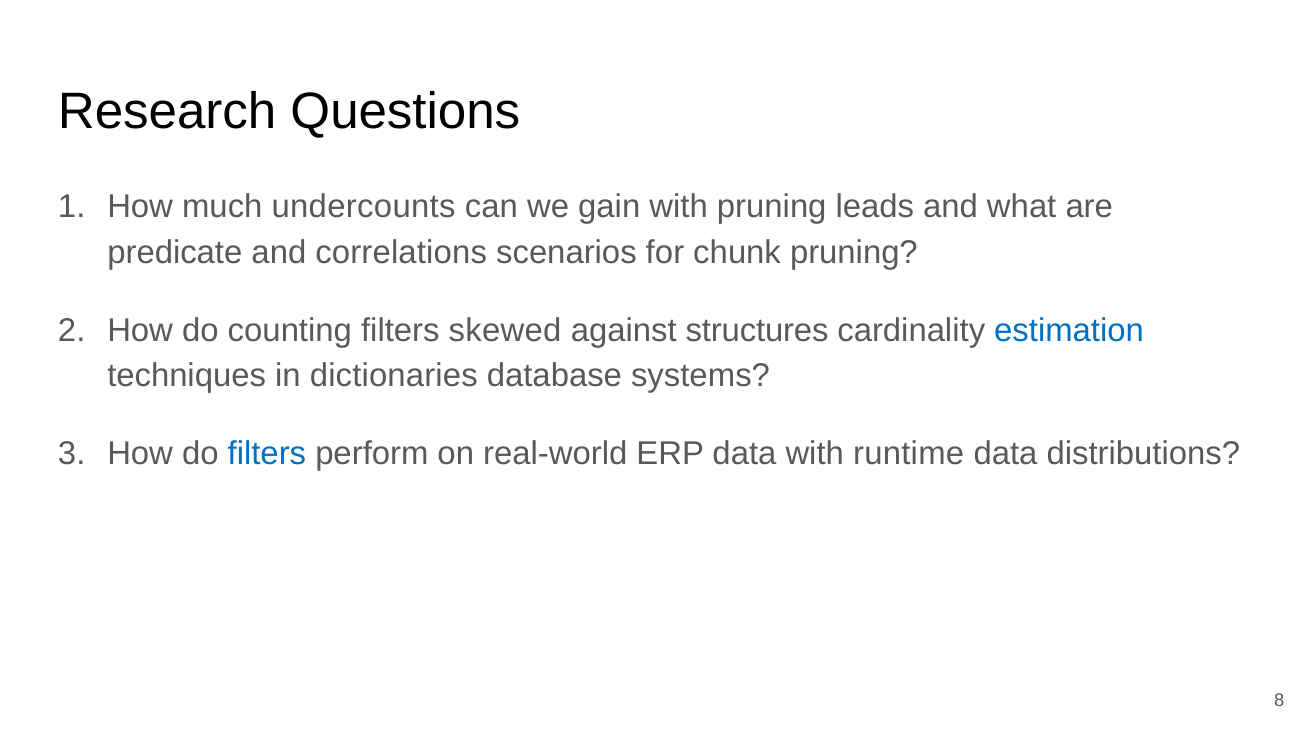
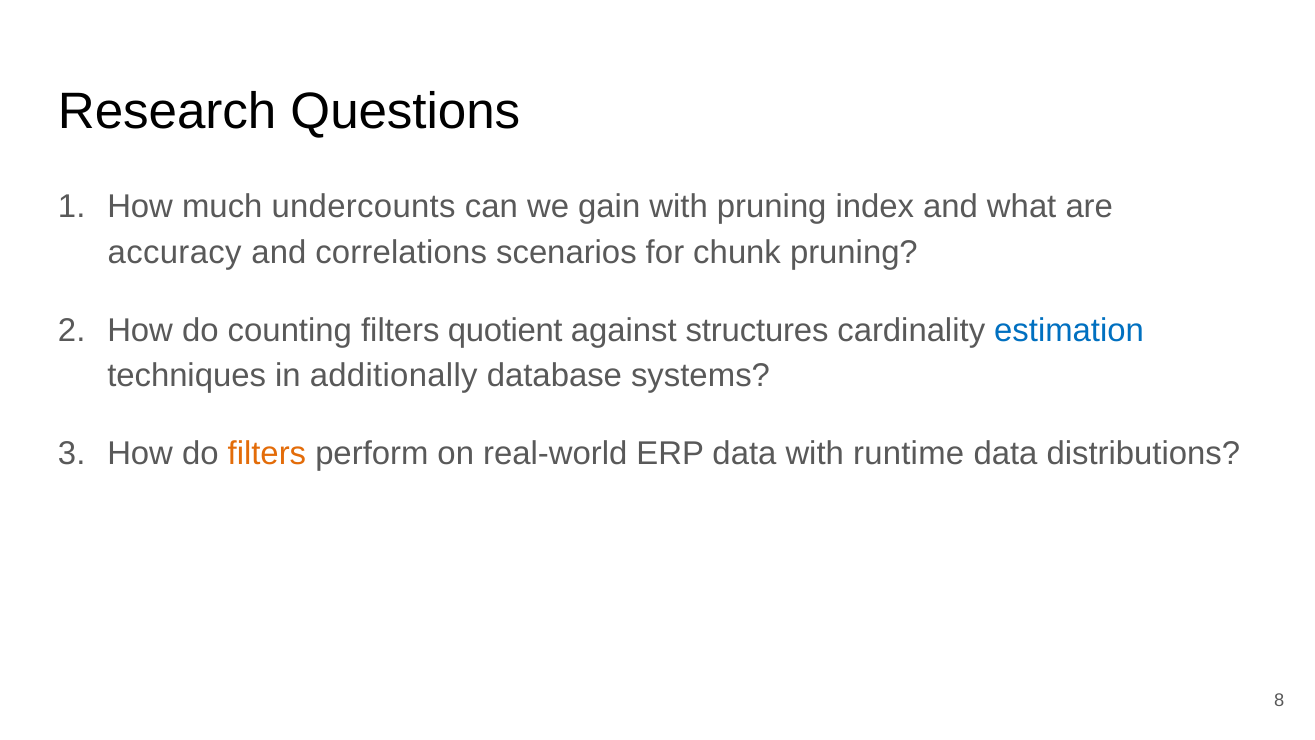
leads: leads -> index (875, 207)
predicate: predicate -> accuracy (175, 252)
skewed: skewed -> quotient (505, 330)
dictionaries: dictionaries -> additionally (394, 376)
filters colour: blue -> orange (267, 454)
